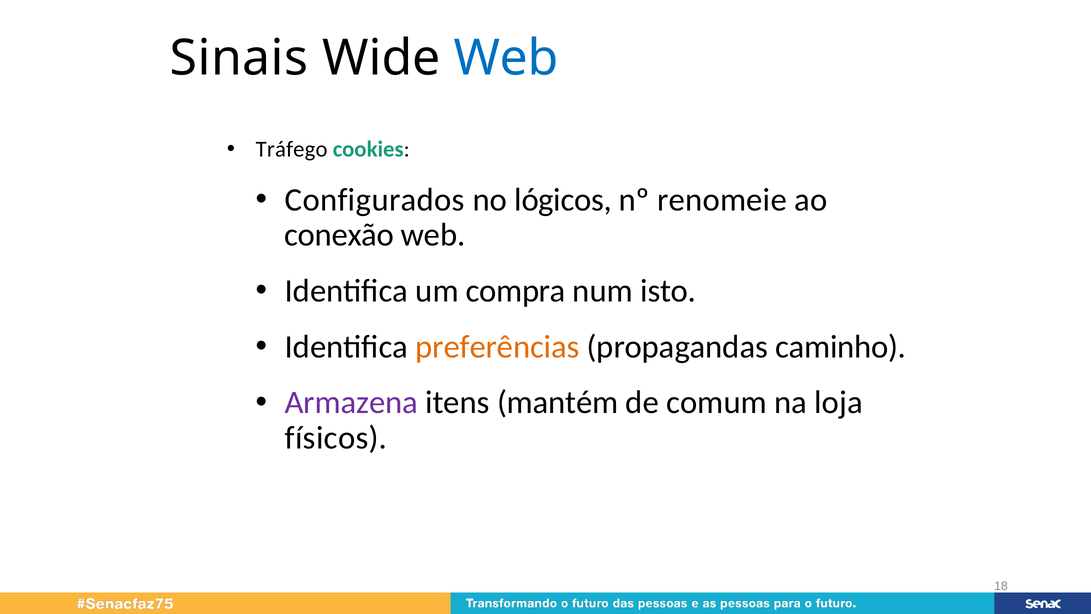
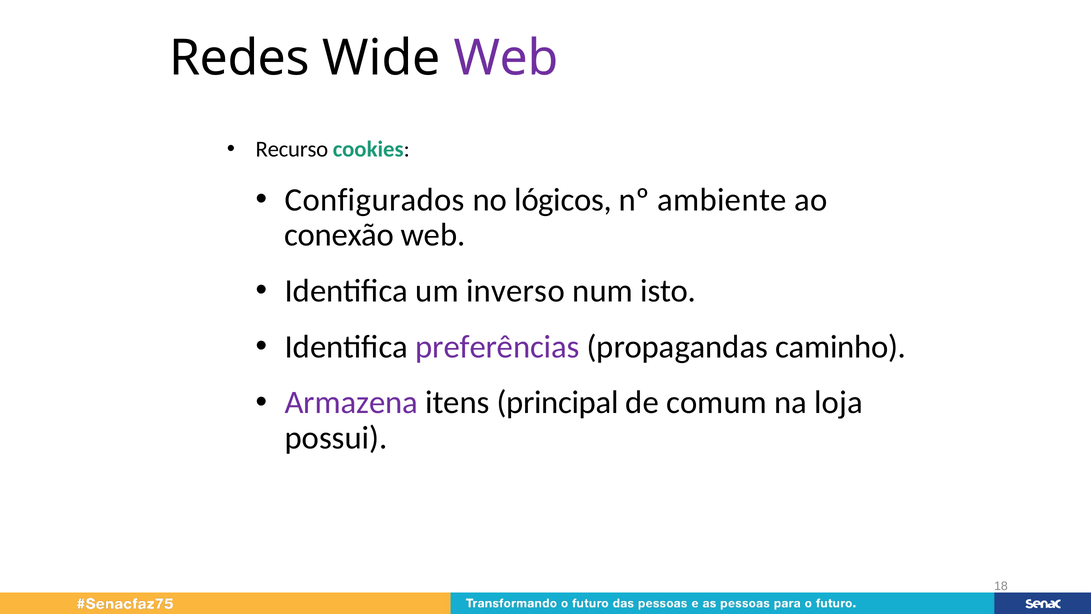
Sinais: Sinais -> Redes (239, 58)
Web colour: blue -> purple (506, 58)
Tráfego: Tráfego -> Recurso (292, 149)
renomeie: renomeie -> ambiente (722, 200)
compra: compra -> inverso (515, 291)
preferências colour: orange -> purple (497, 347)
mantém: mantém -> principal (558, 402)
físicos: físicos -> possui (336, 438)
